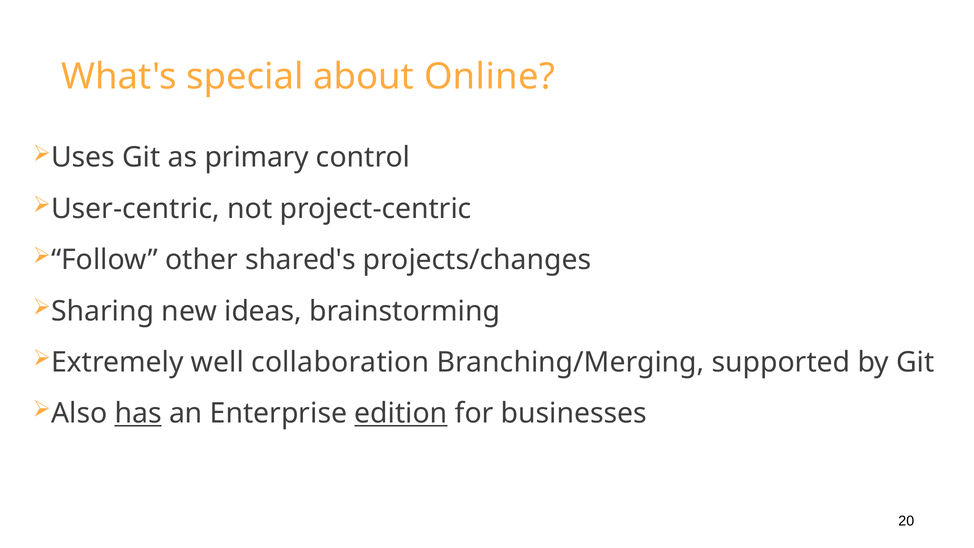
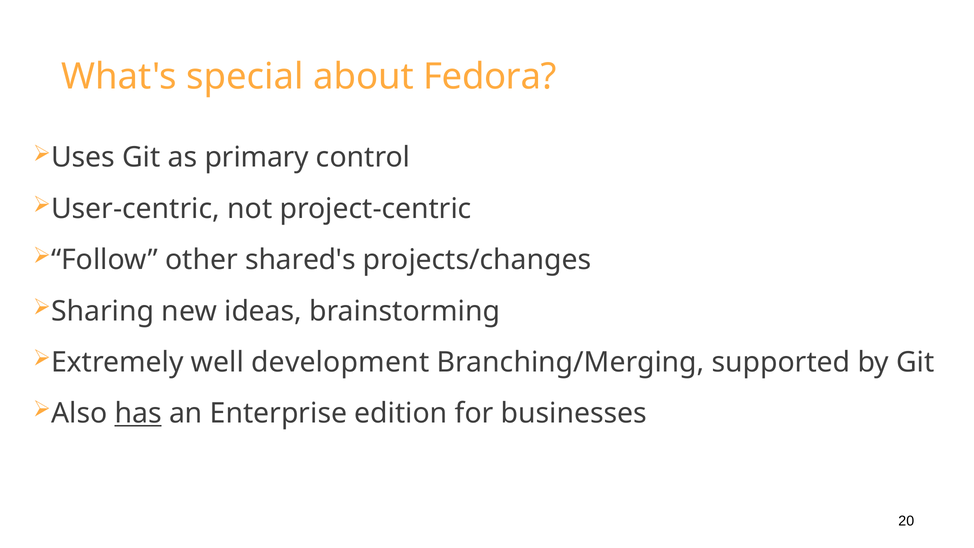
Online: Online -> Fedora (490, 77)
collaboration: collaboration -> development (340, 362)
edition underline: present -> none (401, 413)
